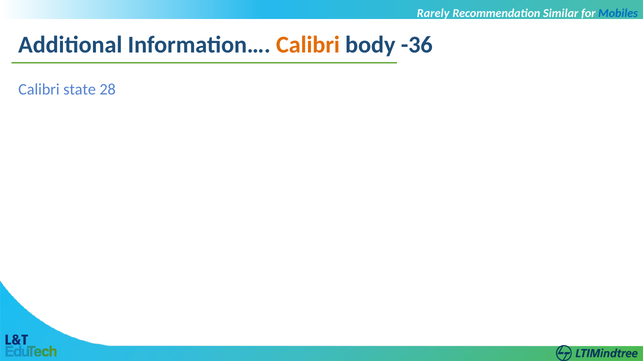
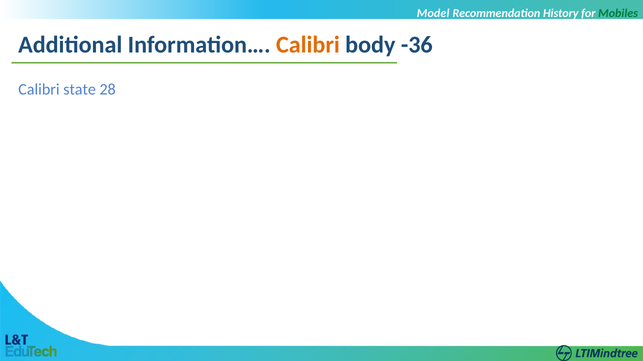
Rarely: Rarely -> Model (433, 13)
Similar: Similar -> History (561, 13)
Mobiles colour: blue -> green (618, 13)
